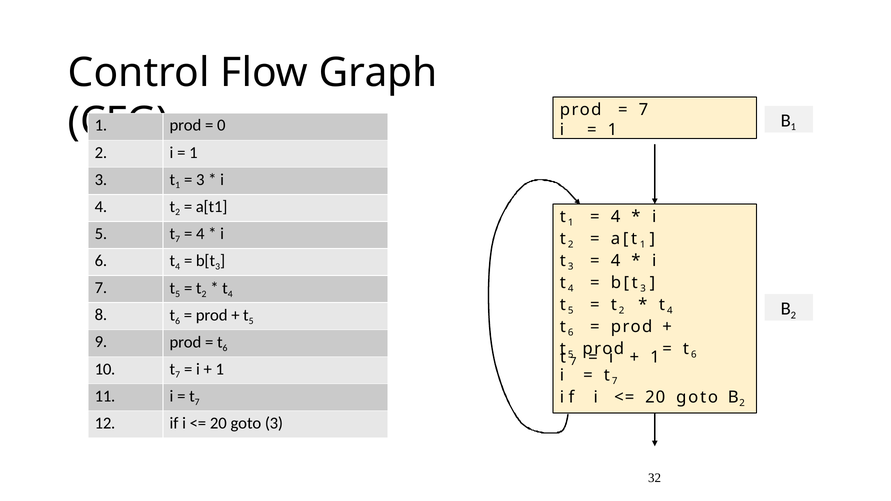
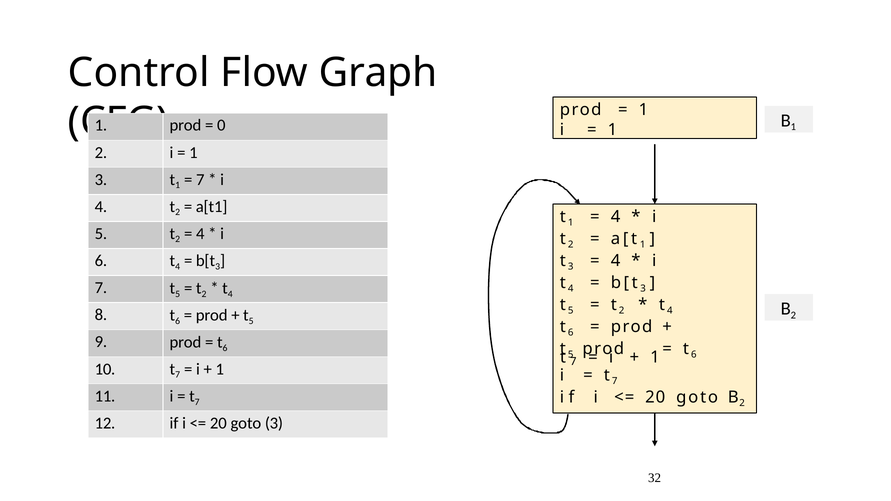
7: 7 -> 1 (643, 110)
3: 3 -> 7 (200, 180)
5 t 7: 7 -> 2 (178, 239)
